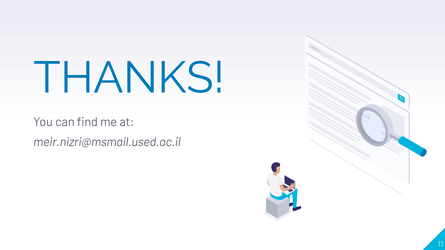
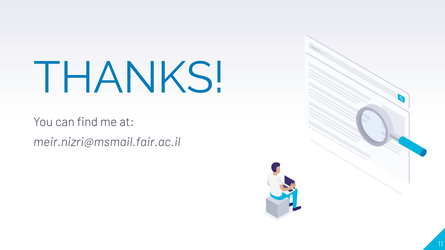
meir.nizri@msmail.used.ac.il: meir.nizri@msmail.used.ac.il -> meir.nizri@msmail.fair.ac.il (107, 142)
